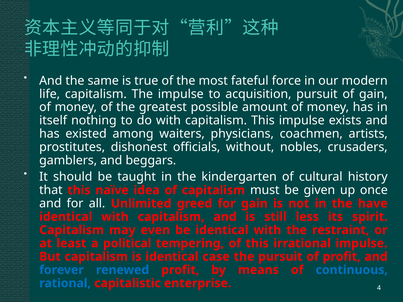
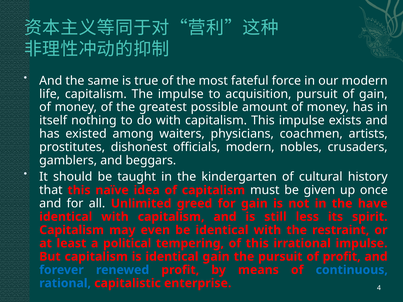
officials without: without -> modern (250, 147)
identical case: case -> gain (216, 257)
